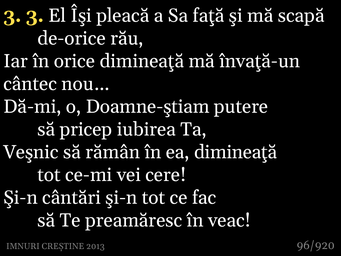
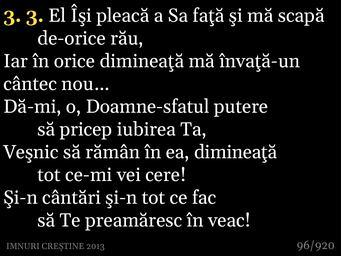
Doamne-ştiam: Doamne-ştiam -> Doamne-sfatul (148, 106)
